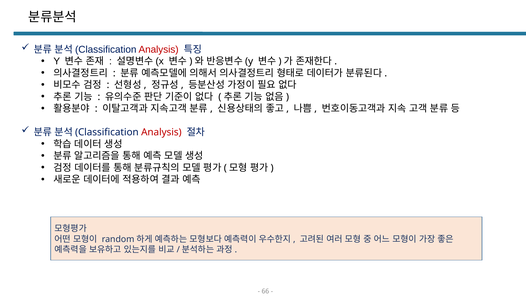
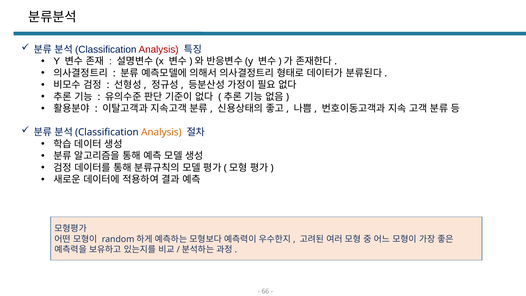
Analysis colour: red -> orange (161, 132)
